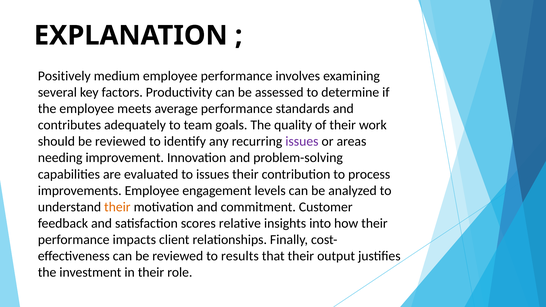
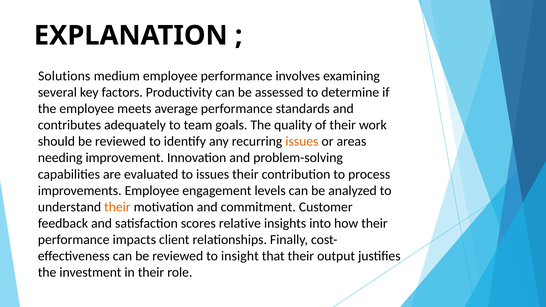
Positively: Positively -> Solutions (64, 76)
issues colour: purple -> orange (302, 142)
results: results -> insight (240, 256)
